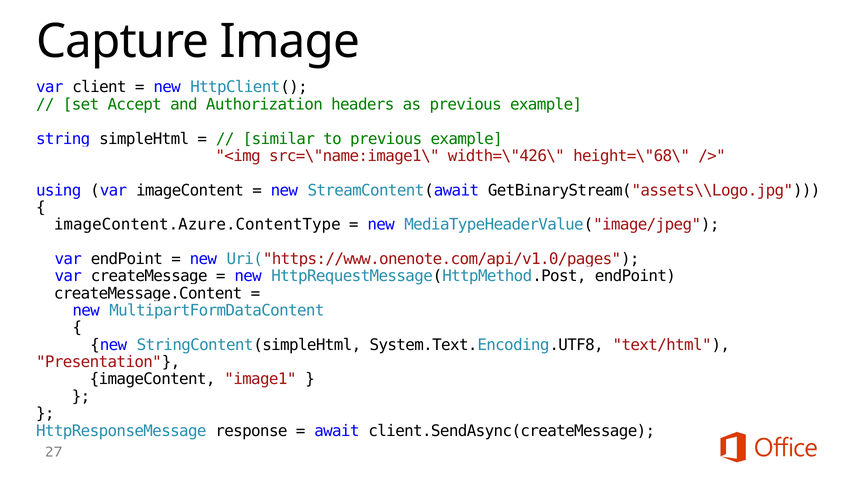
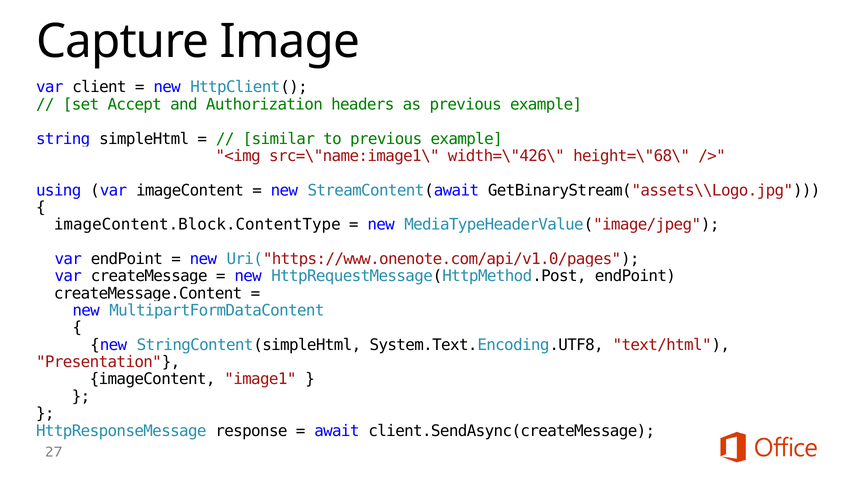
imageContent.Azure.ContentType: imageContent.Azure.ContentType -> imageContent.Block.ContentType (197, 224)
